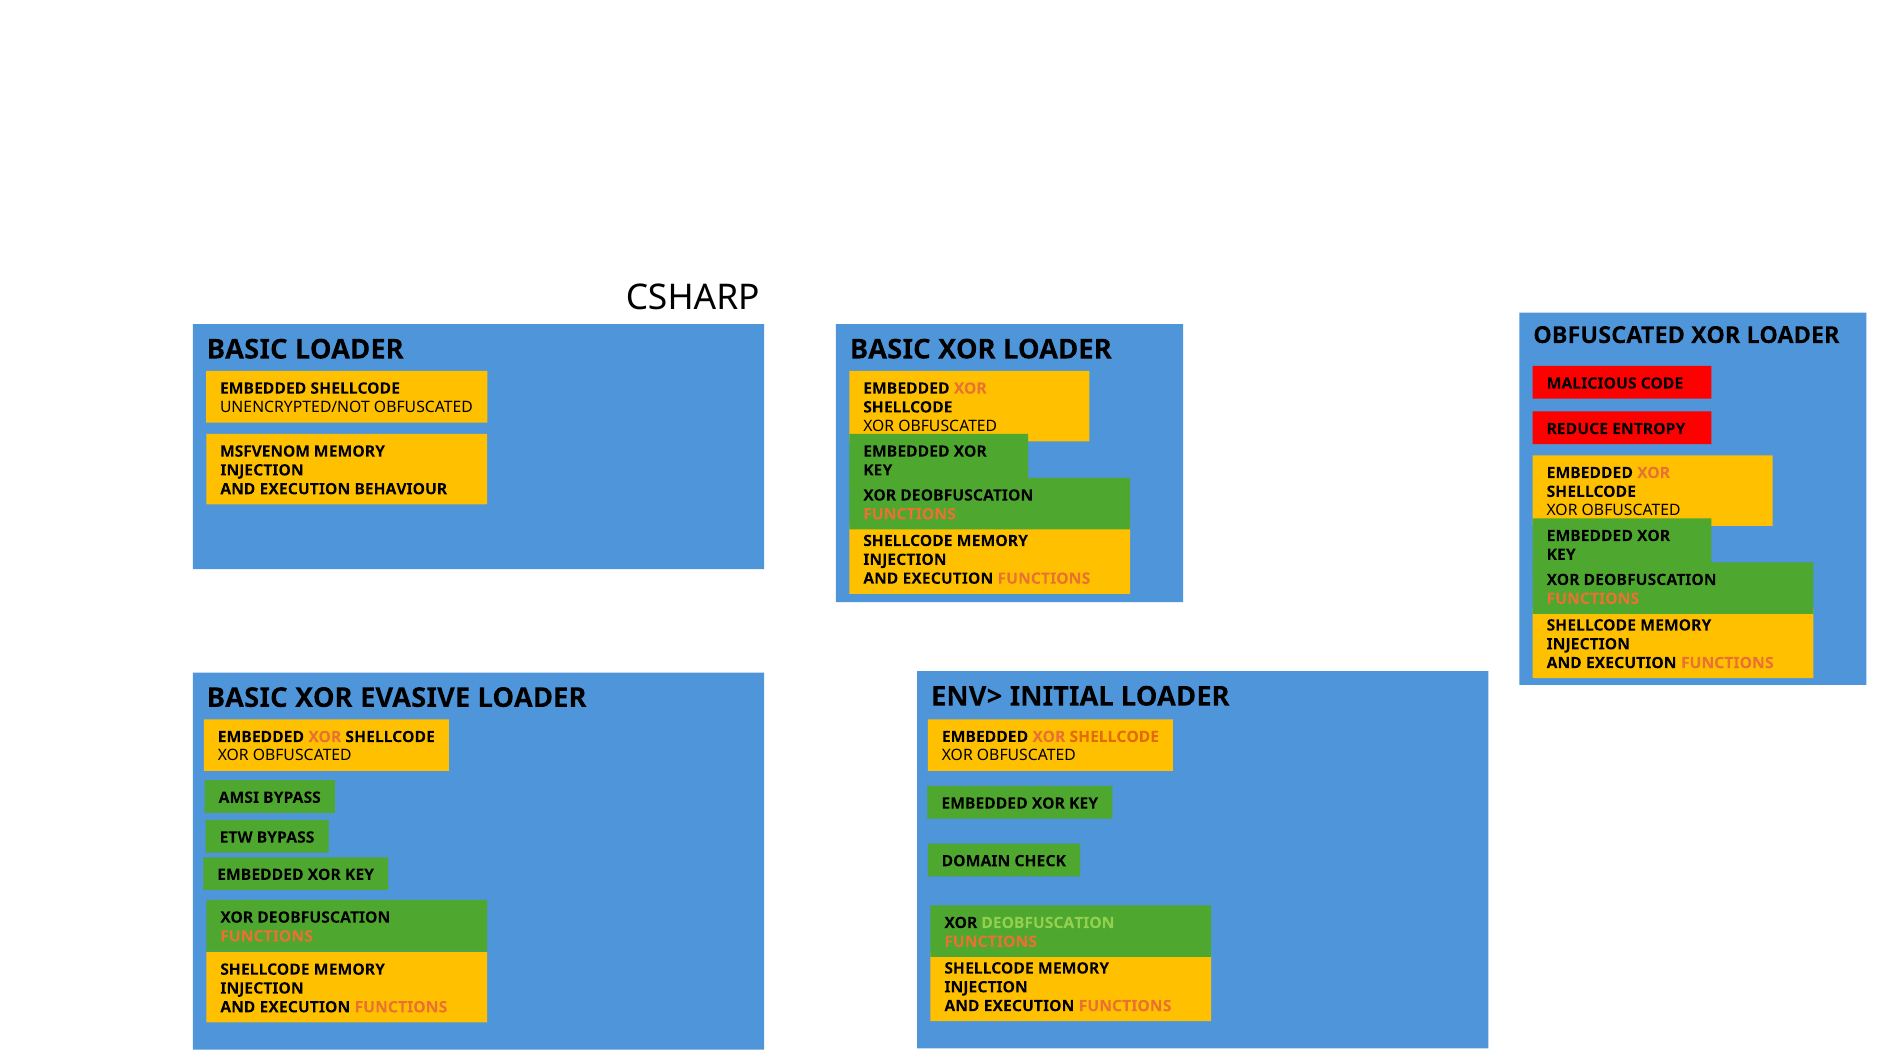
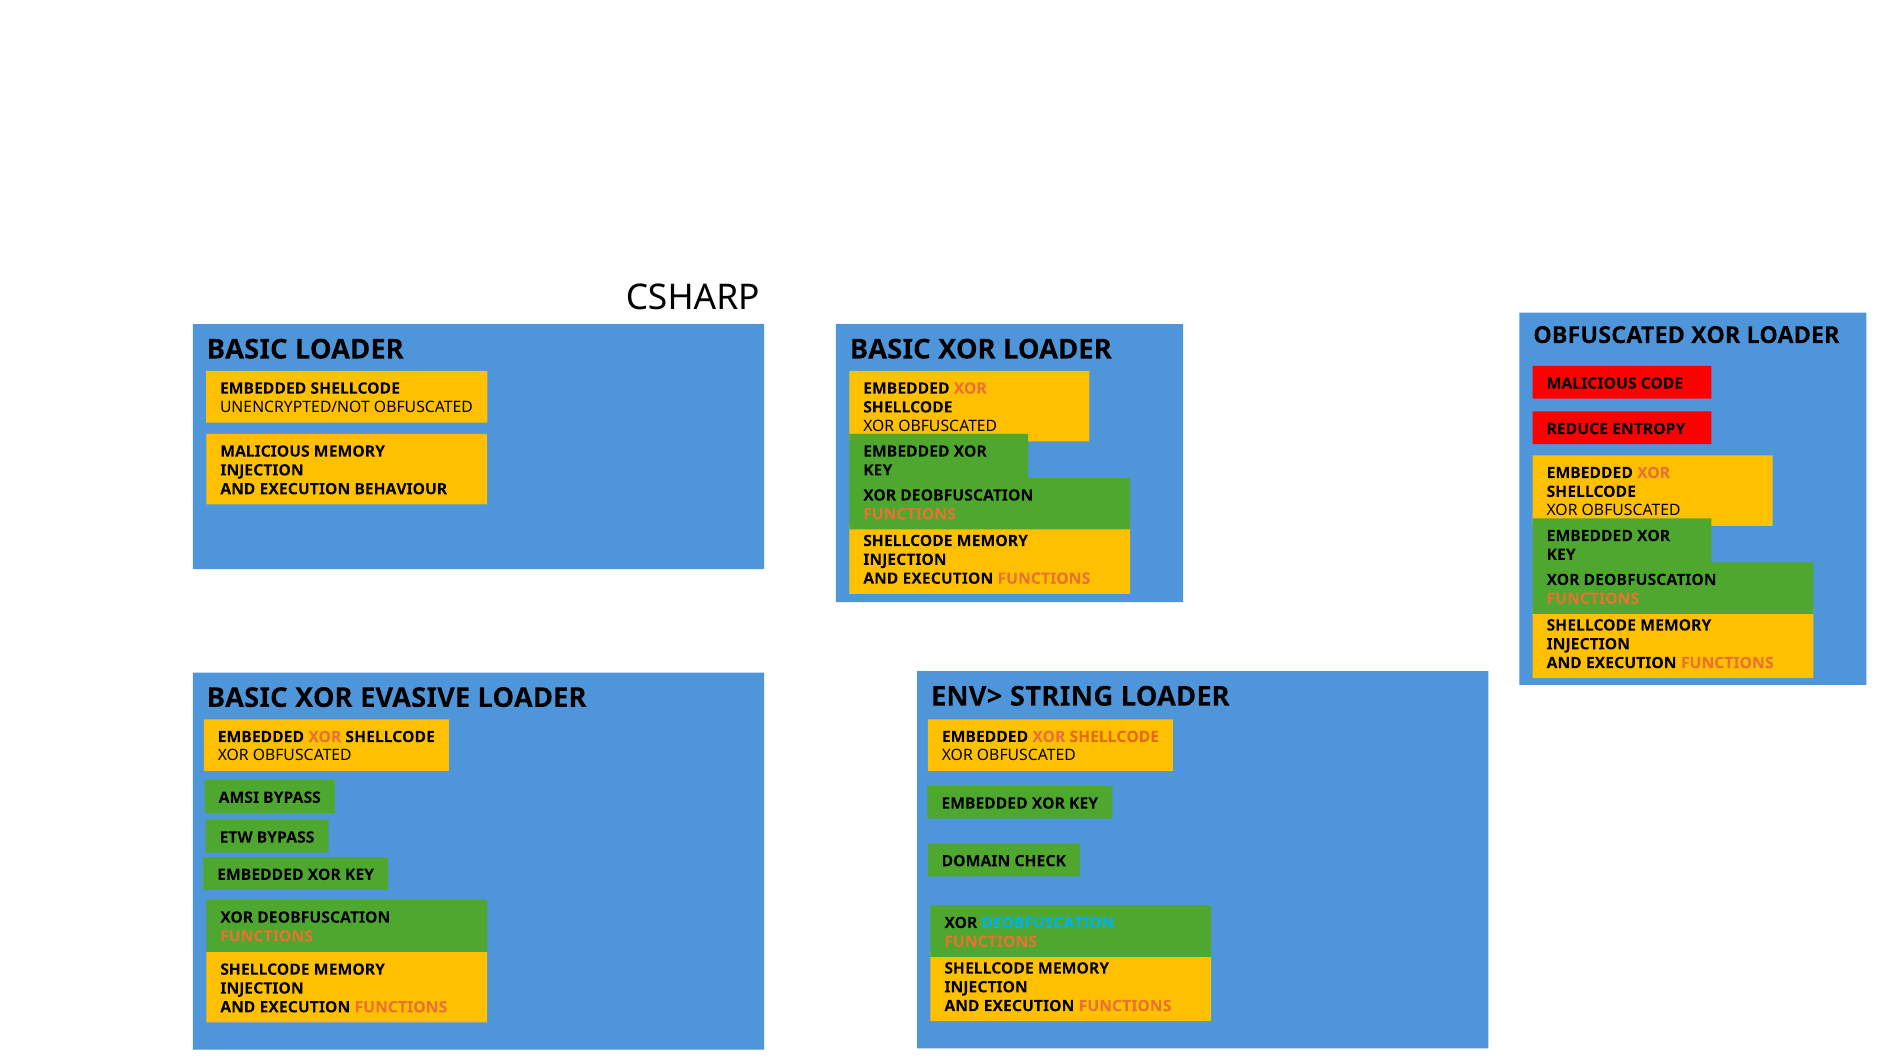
MSFVENOM: MSFVENOM -> MALICIOUS (265, 451)
INITIAL: INITIAL -> STRING (1062, 696)
DEOBFUSCATION colour: light green -> light blue (1048, 923)
